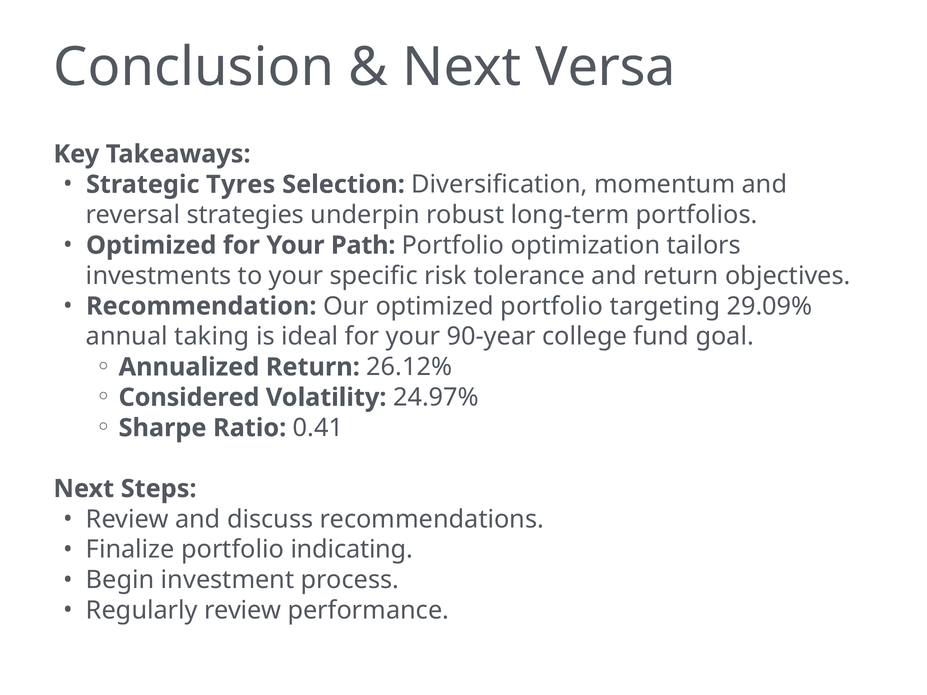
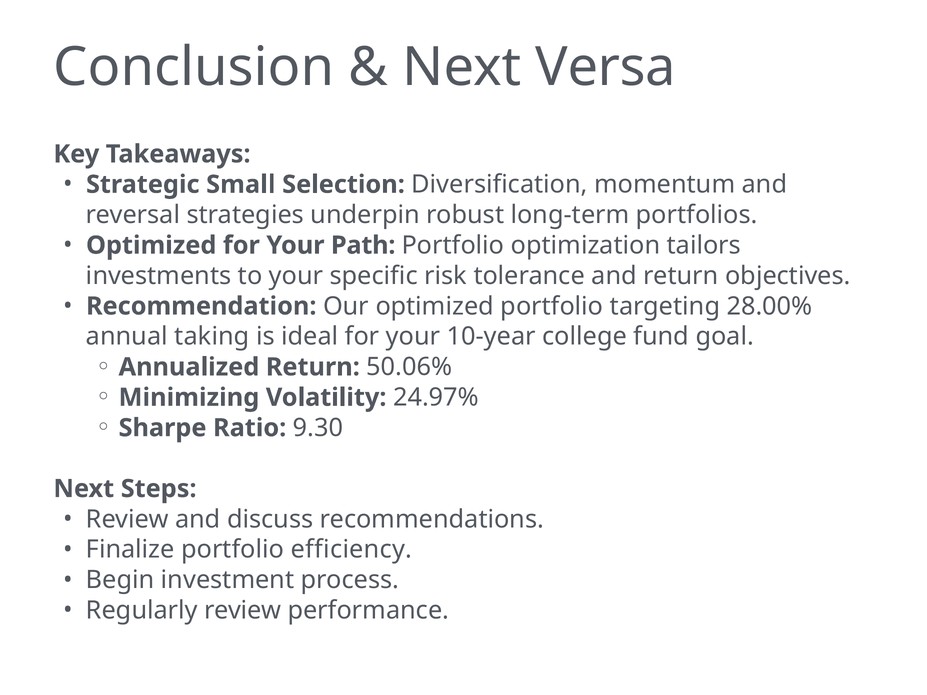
Tyres: Tyres -> Small (241, 185)
29.09%: 29.09% -> 28.00% (770, 306)
90-year: 90-year -> 10-year (491, 337)
26.12%: 26.12% -> 50.06% (409, 367)
Considered: Considered -> Minimizing (189, 398)
0.41: 0.41 -> 9.30 (318, 428)
indicating: indicating -> efficiency (352, 550)
